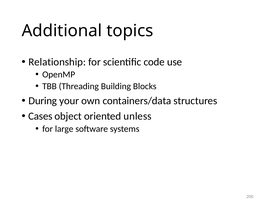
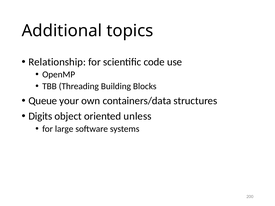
During: During -> Queue (43, 101)
Cases: Cases -> Digits (40, 116)
